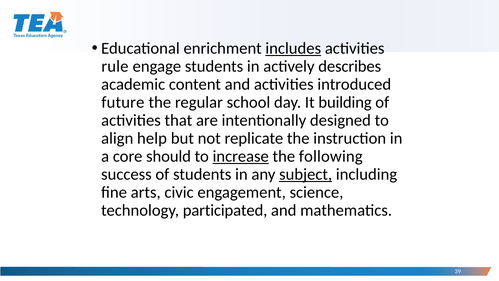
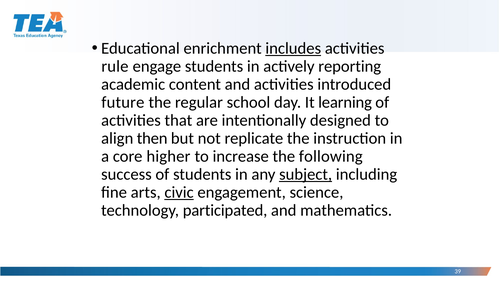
describes: describes -> reporting (350, 66)
building: building -> learning (345, 102)
help: help -> then (152, 138)
should: should -> higher (168, 156)
increase underline: present -> none (241, 156)
civic underline: none -> present (179, 192)
